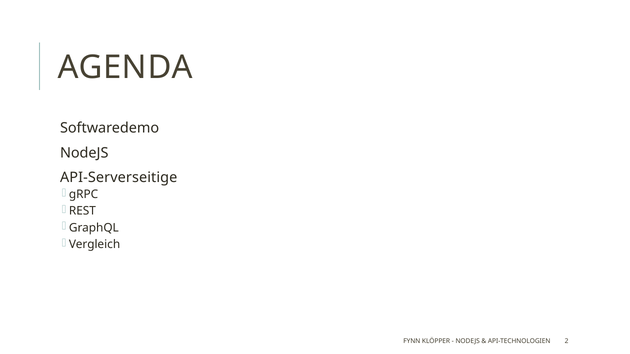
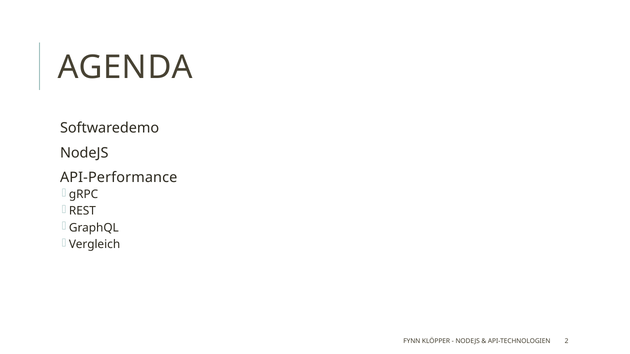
API-Serverseitige: API-Serverseitige -> API-Performance (119, 178)
